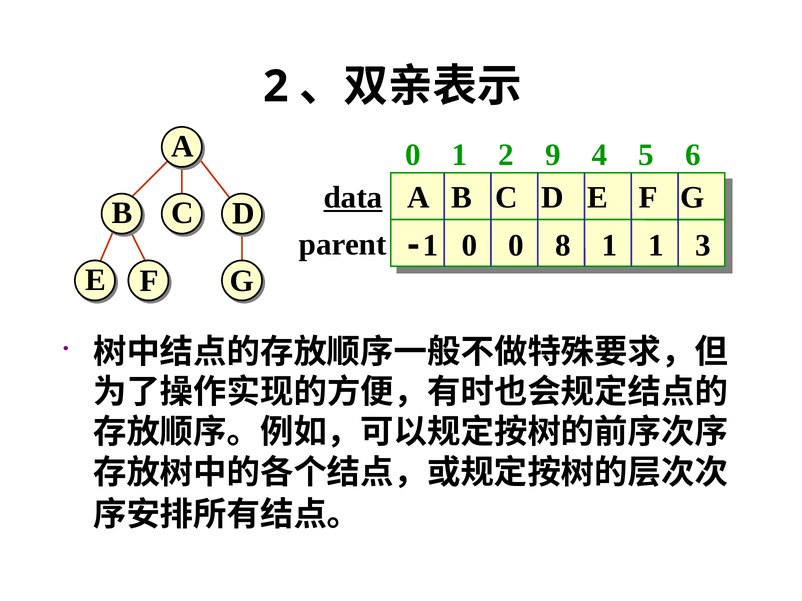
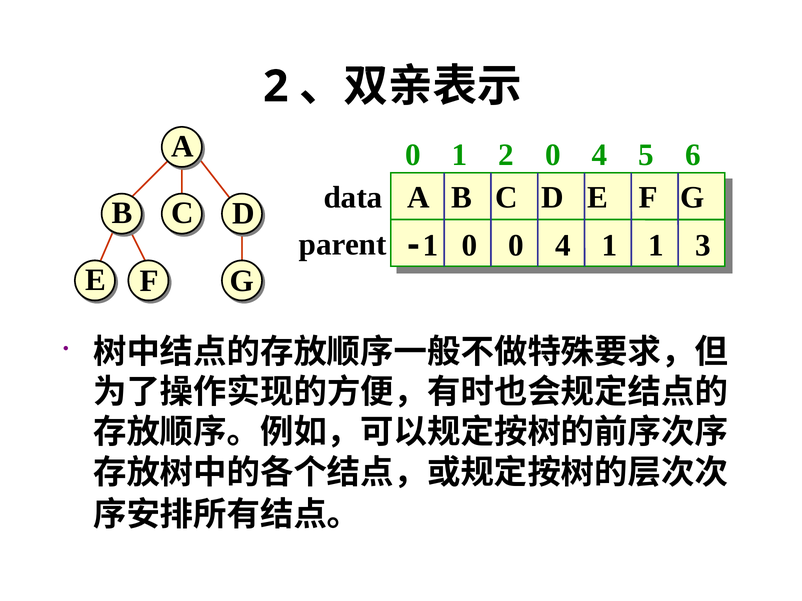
2 9: 9 -> 0 (553, 155)
data underline: present -> none (353, 198)
0 0 8: 8 -> 4 (563, 246)
